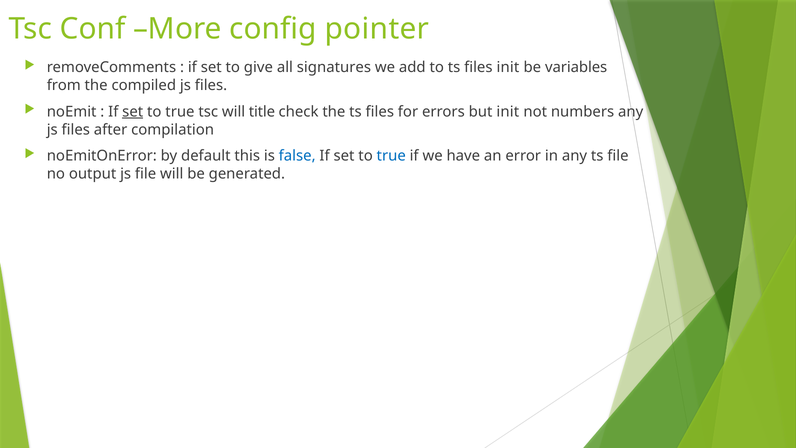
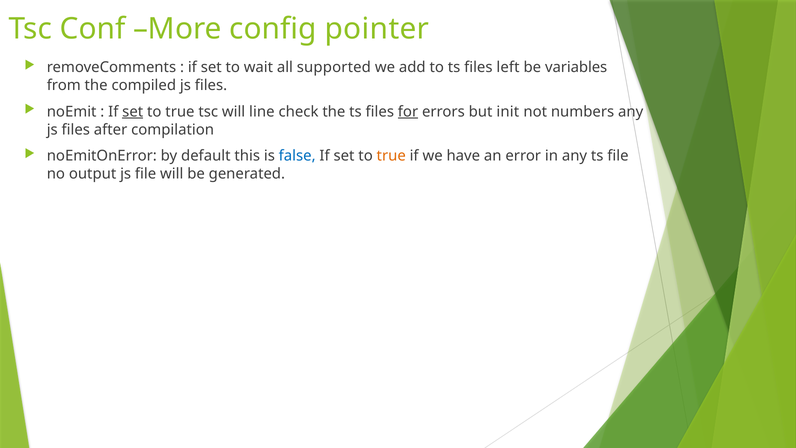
give: give -> wait (258, 68)
signatures: signatures -> supported (334, 68)
files init: init -> left (508, 68)
title: title -> line (262, 112)
for underline: none -> present (408, 112)
true colour: blue -> orange (391, 156)
